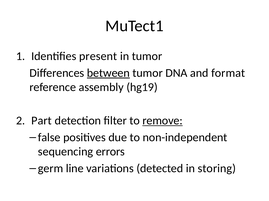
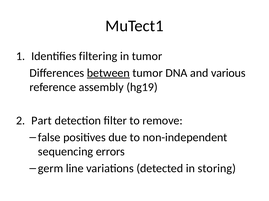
present: present -> filtering (98, 56)
format: format -> various (228, 73)
remove underline: present -> none (163, 121)
